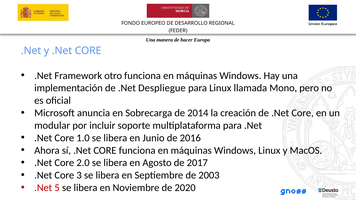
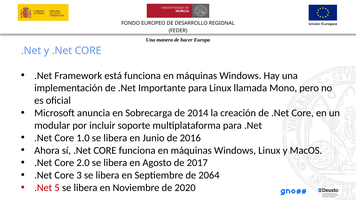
otro: otro -> está (113, 76)
Despliegue: Despliegue -> Importante (162, 88)
2003: 2003 -> 2064 (209, 175)
